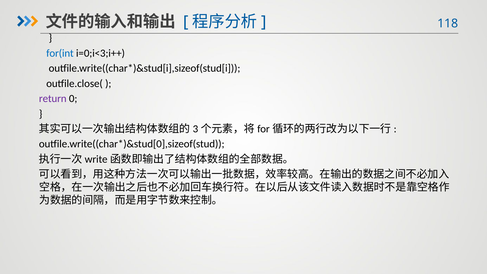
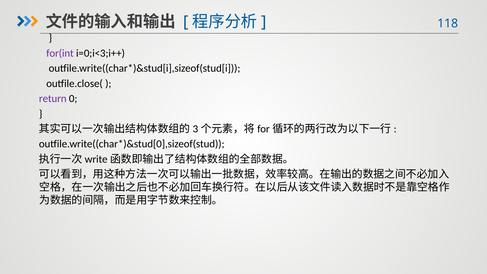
for(int colour: blue -> purple (60, 53)
